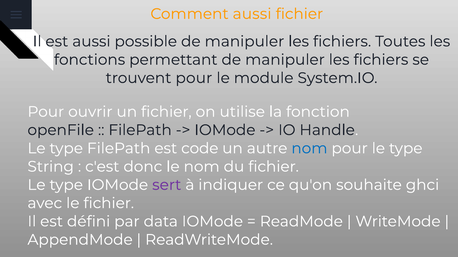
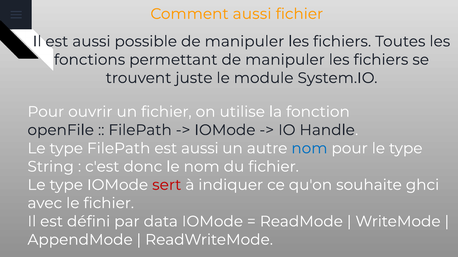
trouvent pour: pour -> juste (194, 78)
FilePath est code: code -> aussi (200, 149)
sert colour: purple -> red (167, 185)
